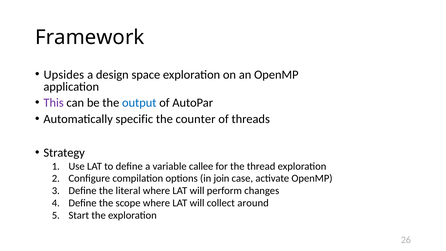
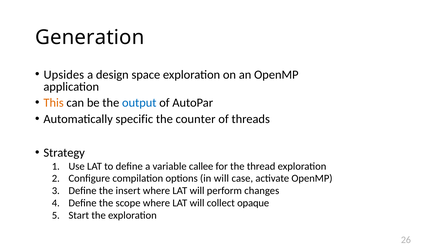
Framework: Framework -> Generation (90, 37)
This colour: purple -> orange (54, 103)
in join: join -> will (221, 178)
literal: literal -> insert (128, 191)
around: around -> opaque (253, 203)
